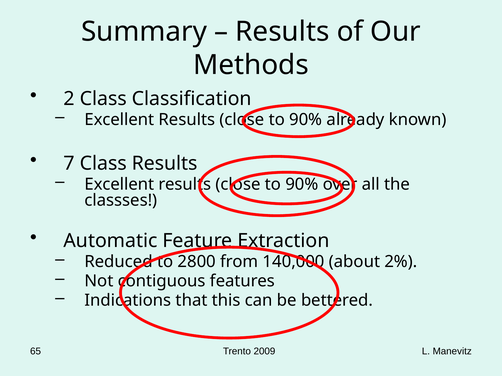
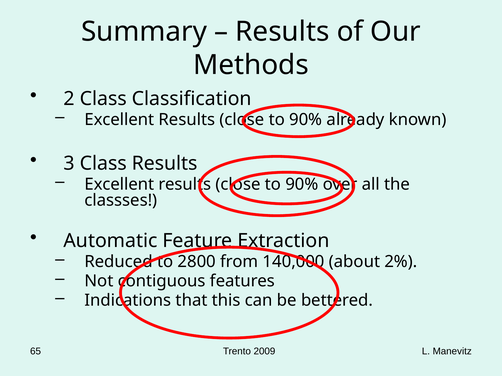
7: 7 -> 3 (69, 164)
